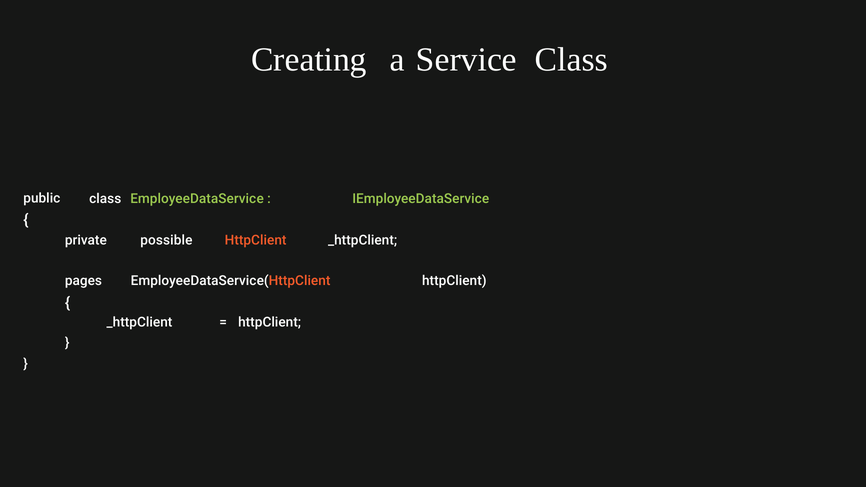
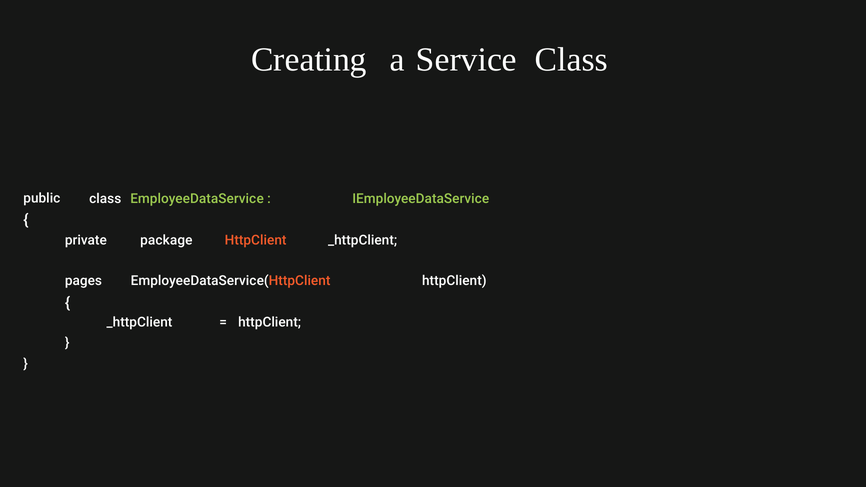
possible: possible -> package (166, 240)
